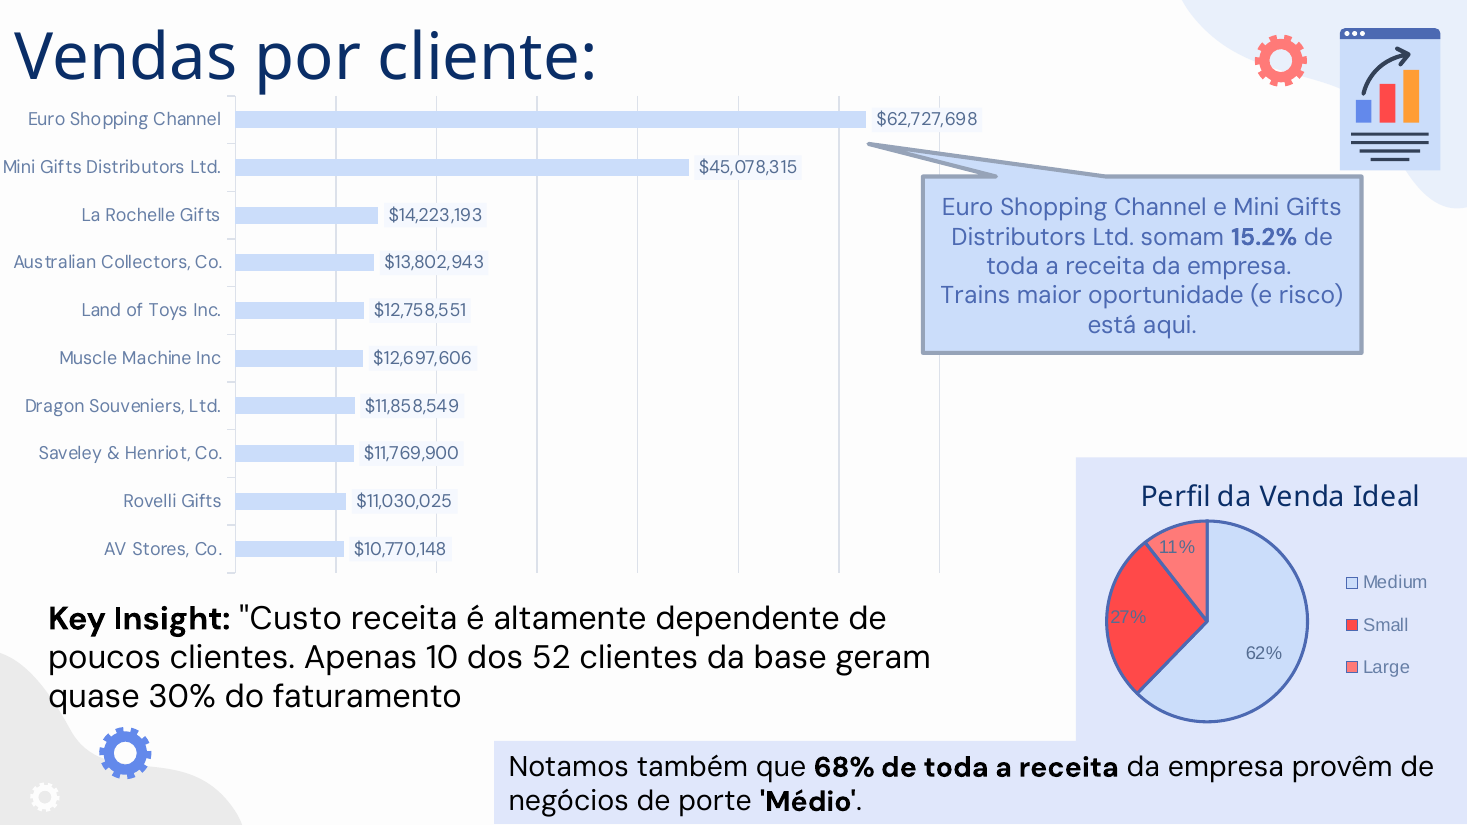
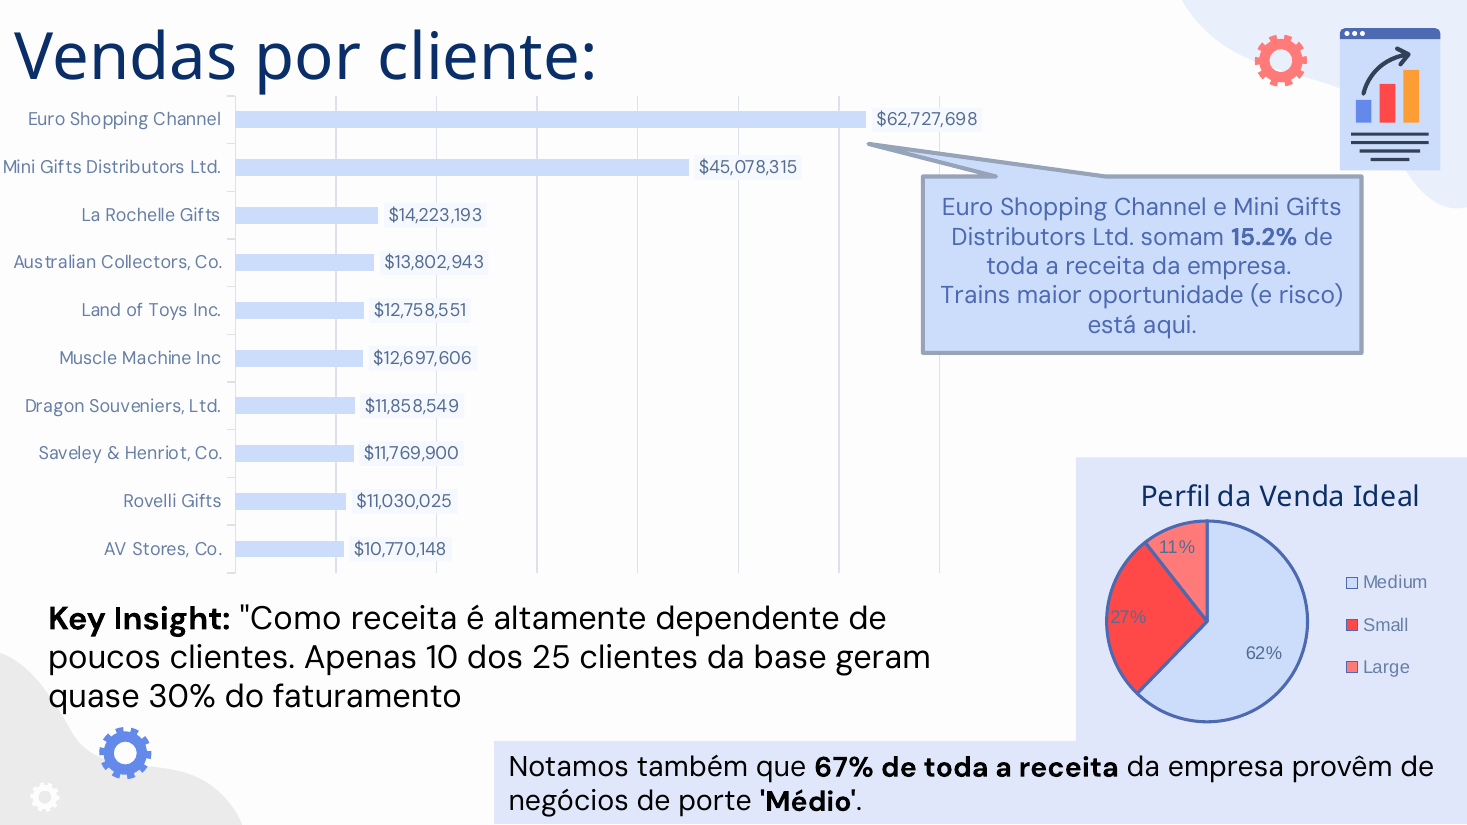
Custo: Custo -> Como (291, 619)
52: 52 -> 25 (551, 658)
68%: 68% -> 67% (844, 768)
